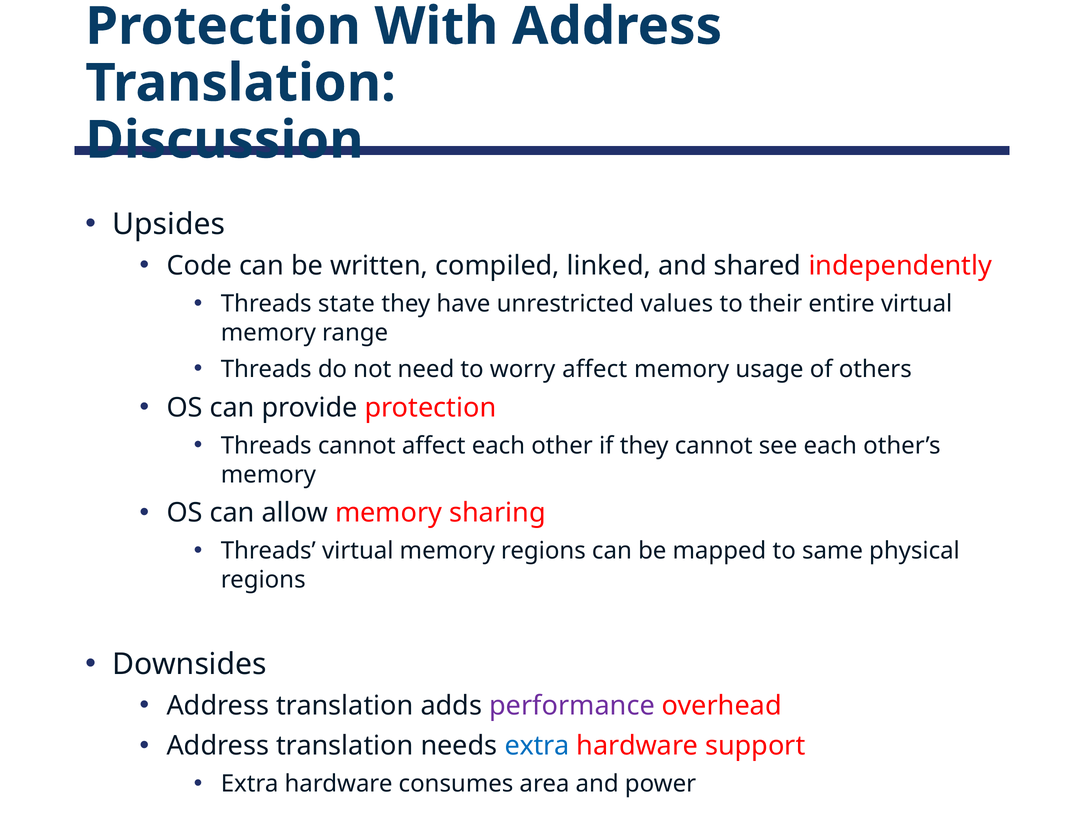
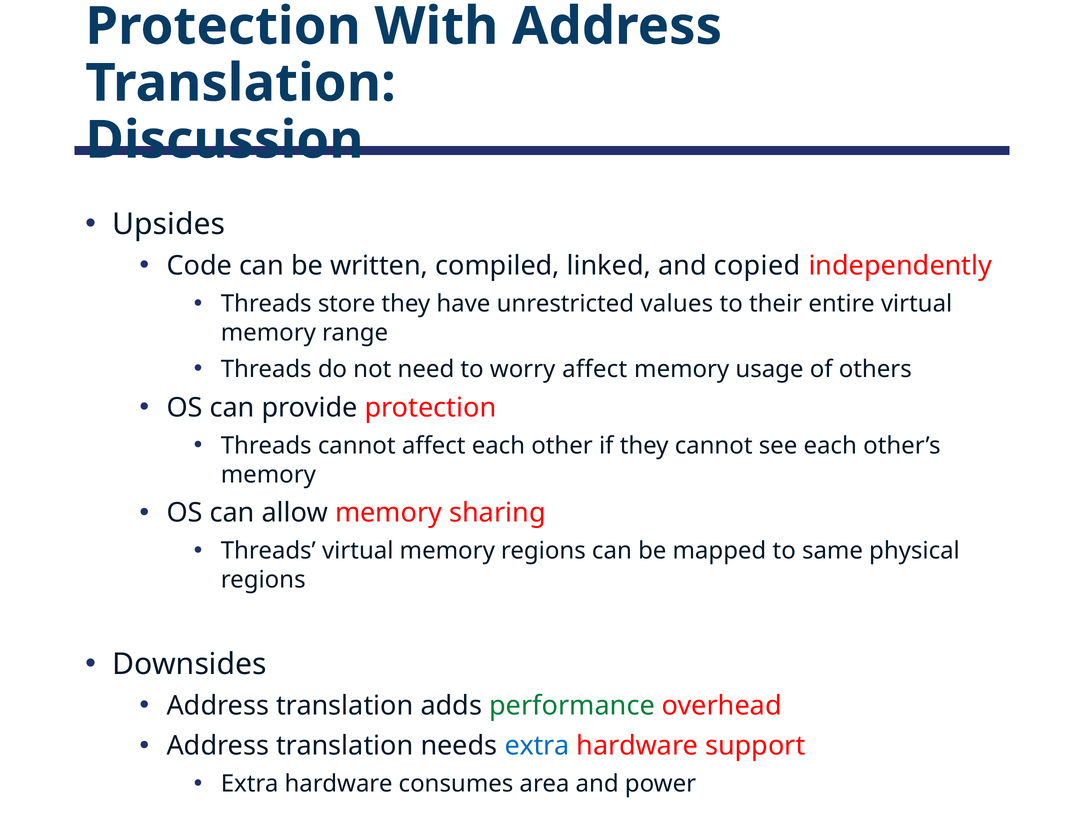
shared: shared -> copied (757, 266)
state: state -> store (347, 304)
performance colour: purple -> green (572, 706)
